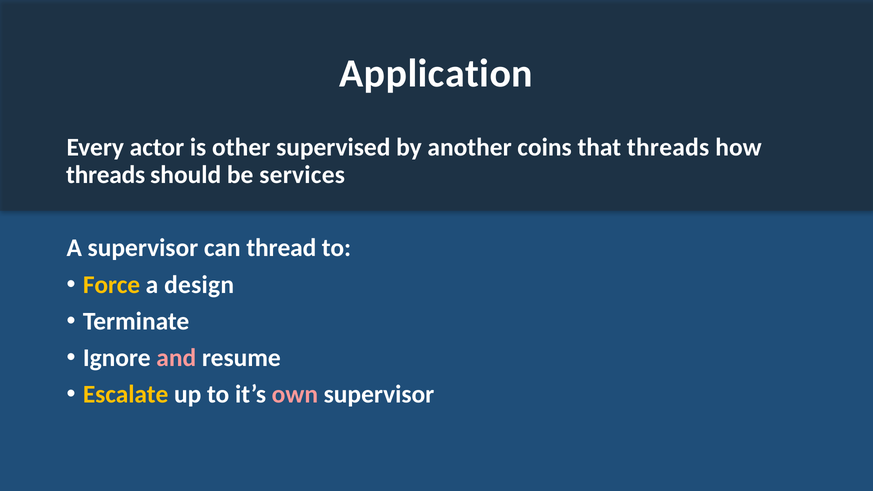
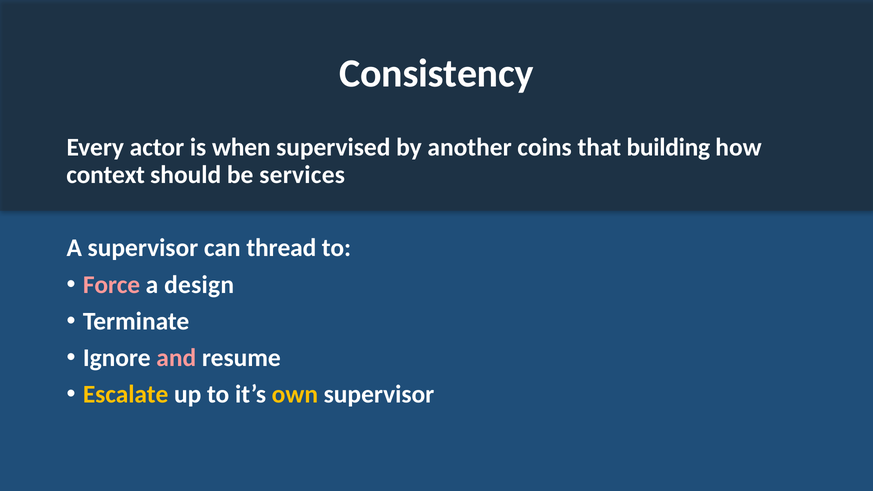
Application: Application -> Consistency (436, 73)
other: other -> when (241, 148)
that threads: threads -> building (668, 148)
threads: threads -> context (106, 175)
Force colour: yellow -> pink (112, 285)
own colour: pink -> yellow (295, 394)
